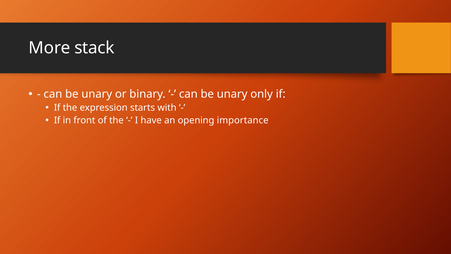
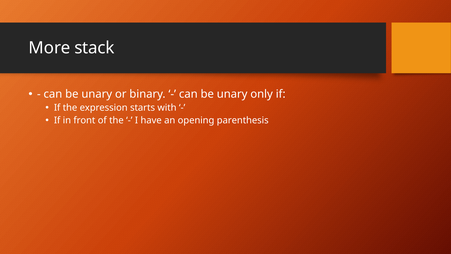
importance: importance -> parenthesis (243, 120)
